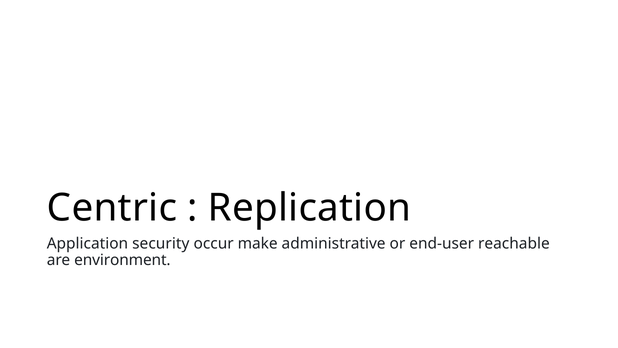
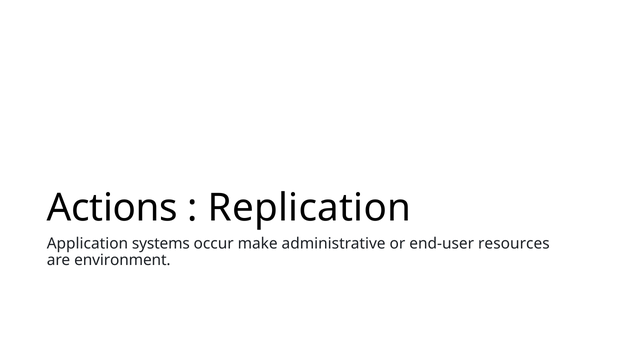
Centric: Centric -> Actions (112, 208)
security: security -> systems (161, 243)
reachable: reachable -> resources (514, 243)
